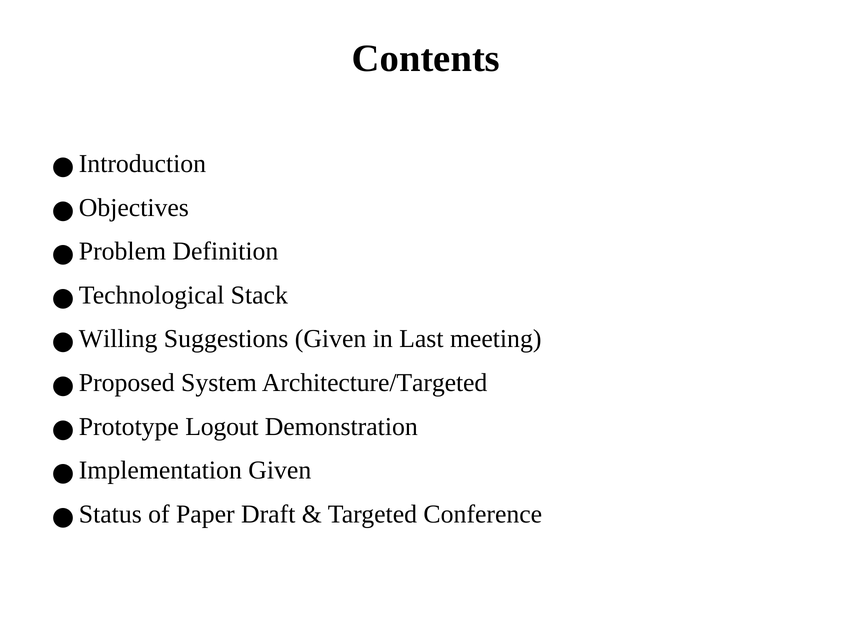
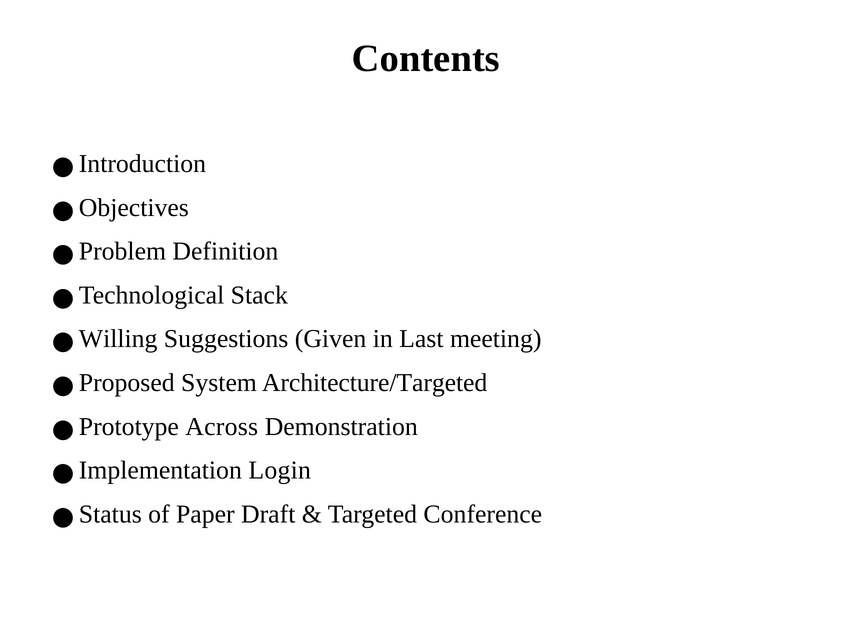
Logout: Logout -> Across (222, 426)
Implementation Given: Given -> Login (280, 470)
